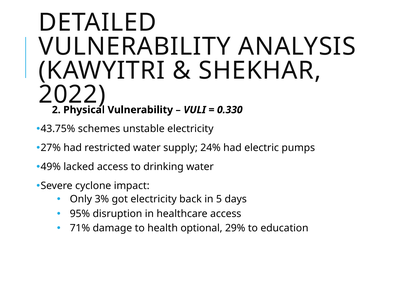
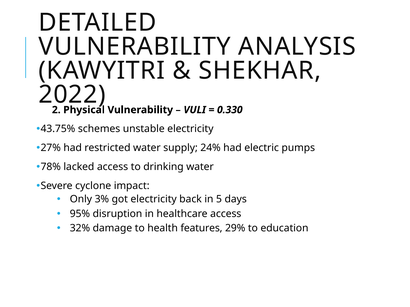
49%: 49% -> 78% (51, 167)
71%: 71% -> 32% (80, 229)
optional: optional -> features (201, 229)
